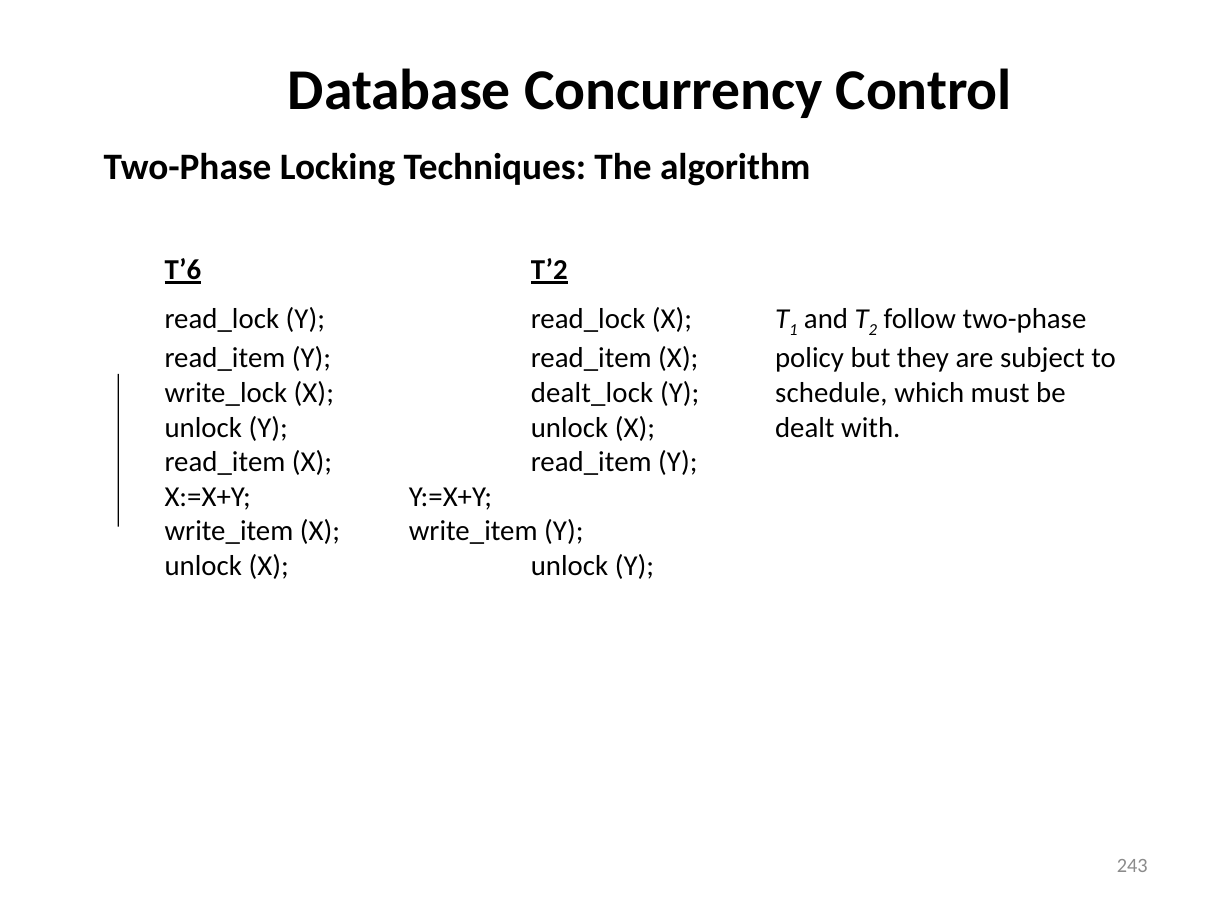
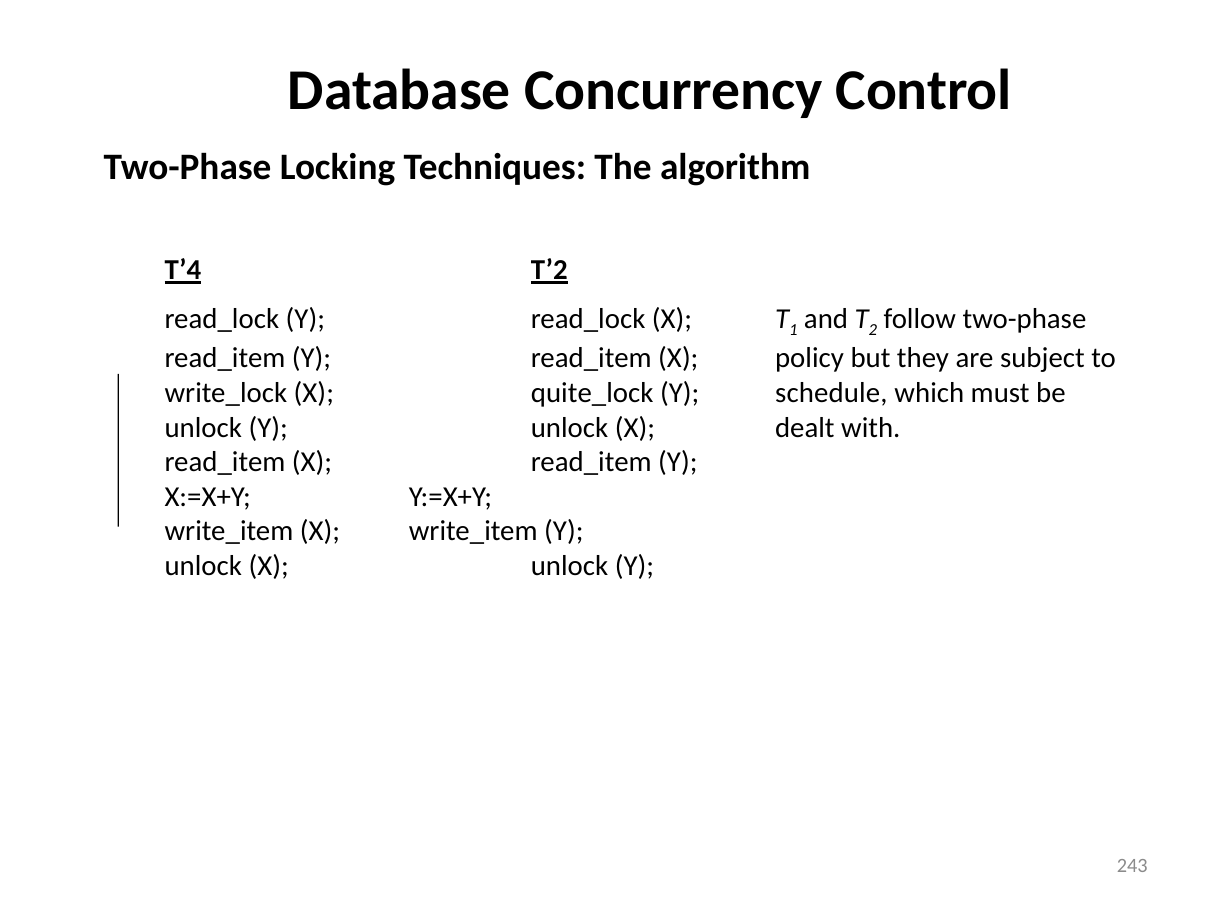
T’6: T’6 -> T’4 (183, 270)
dealt_lock: dealt_lock -> quite_lock (592, 393)
